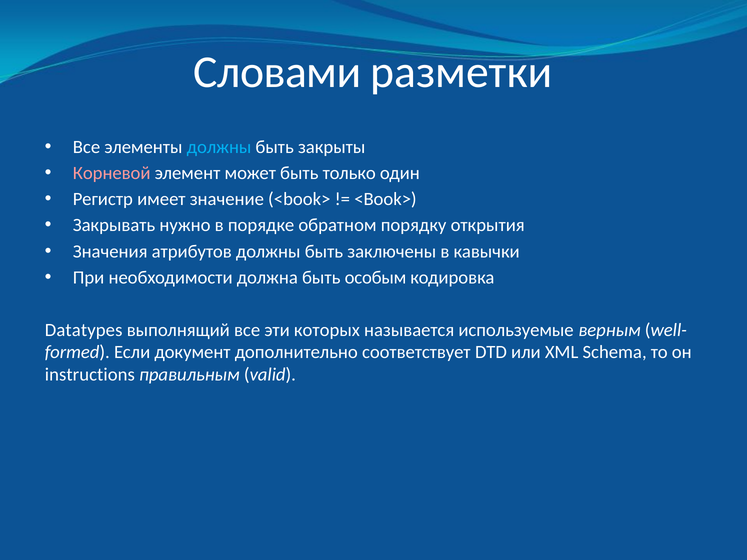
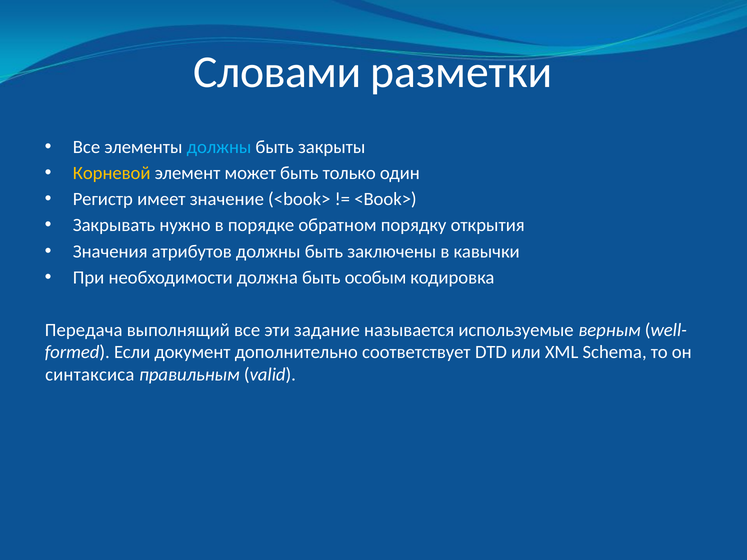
Корневой colour: pink -> yellow (112, 173)
Datatypes: Datatypes -> Передача (84, 330)
которых: которых -> задание (327, 330)
instructions: instructions -> синтаксиса (90, 375)
